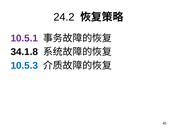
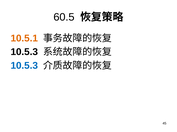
24.2: 24.2 -> 60.5 (64, 17)
10.5.1 colour: purple -> orange (24, 38)
34.1.8: 34.1.8 -> 10.5.3 (24, 52)
